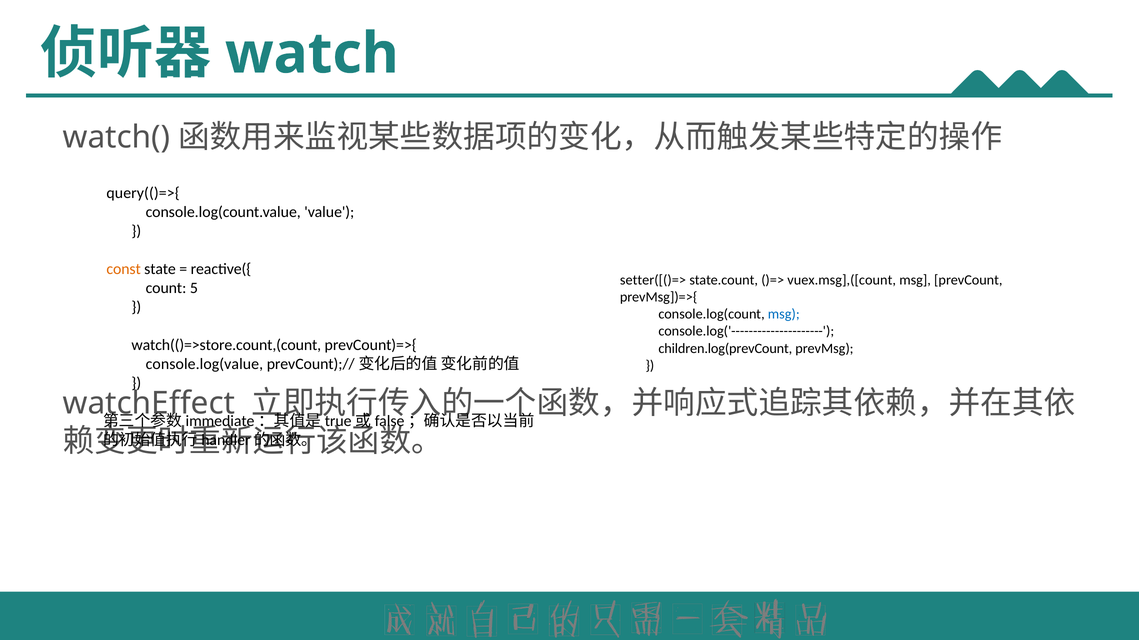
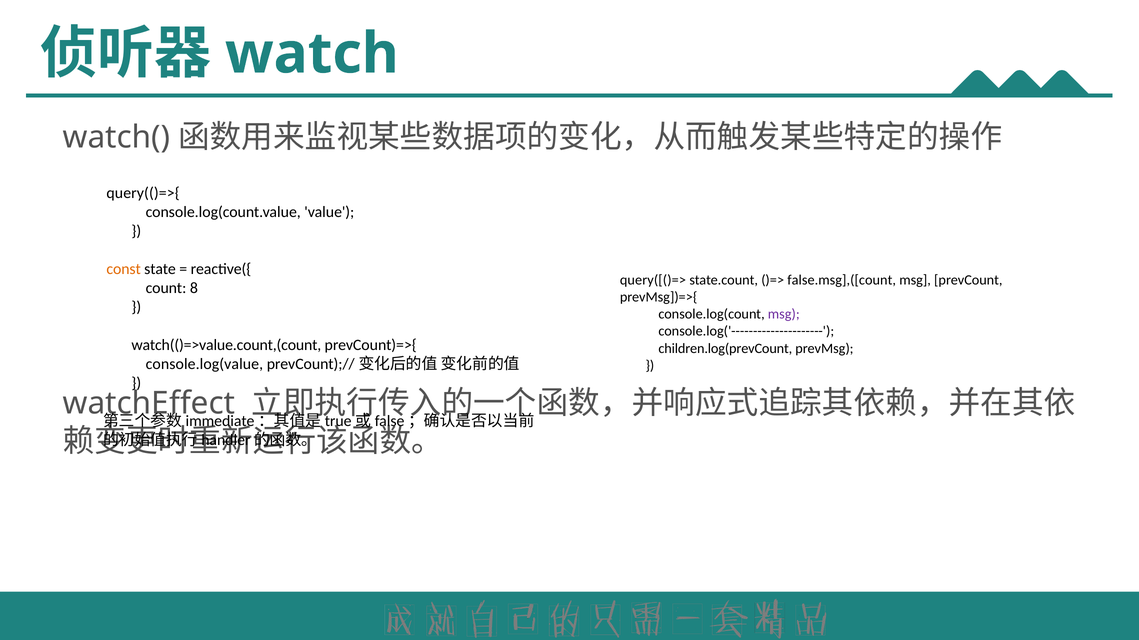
setter([()=>: setter([()=> -> query([()=> (653, 280)
vuex.msg],([count: vuex.msg],([count -> false.msg],([count (842, 280)
5: 5 -> 8 (194, 288)
msg colour: blue -> purple (784, 314)
watch(()=>store.count,(count: watch(()=>store.count,(count -> watch(()=>value.count,(count (226, 345)
